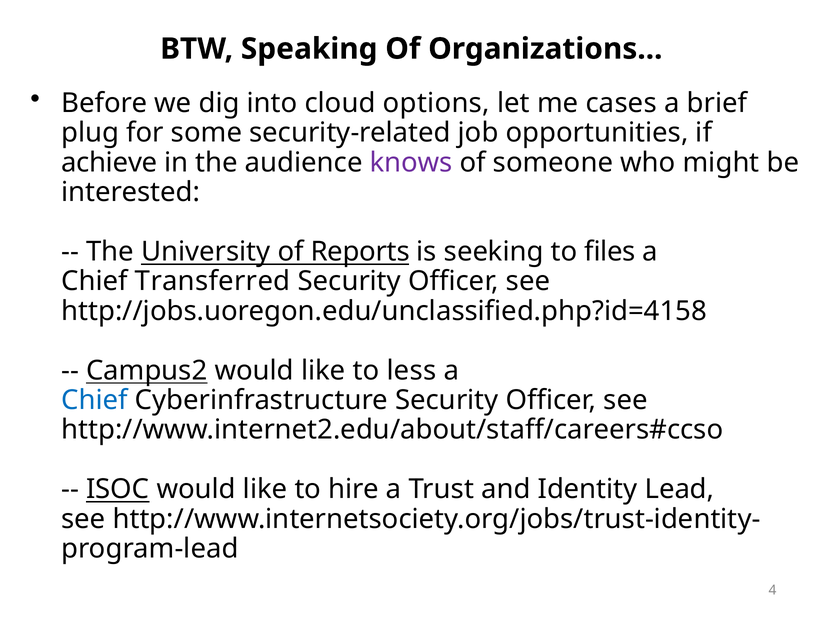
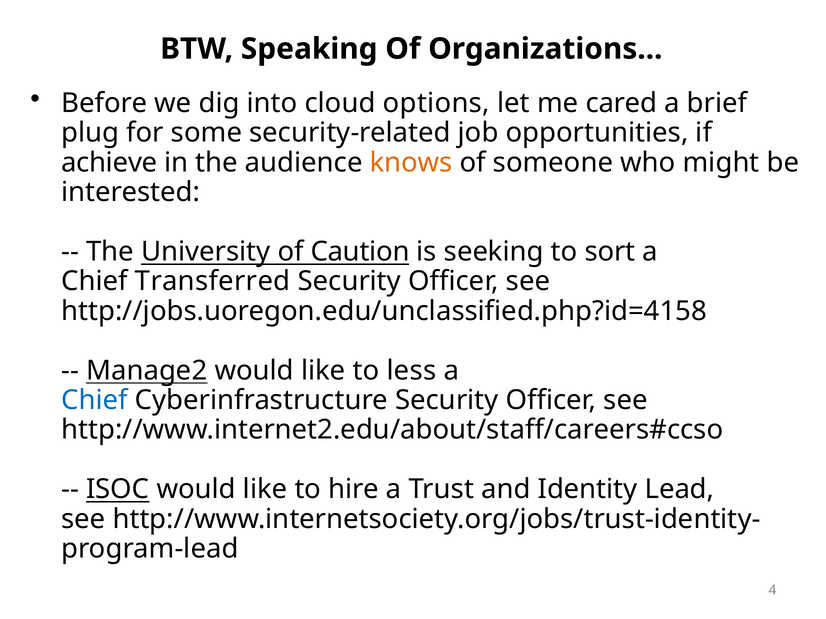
cases: cases -> cared (621, 103)
knows colour: purple -> orange (411, 163)
Reports: Reports -> Caution (360, 252)
files: files -> sort (610, 252)
Campus2: Campus2 -> Manage2 (147, 371)
